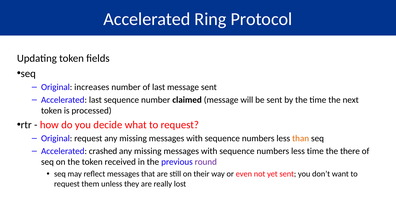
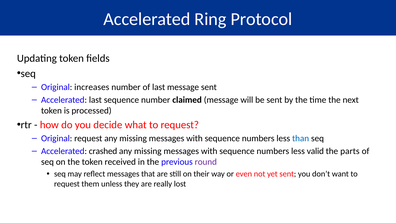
than colour: orange -> blue (301, 138)
less time: time -> valid (315, 151)
there: there -> parts (350, 151)
